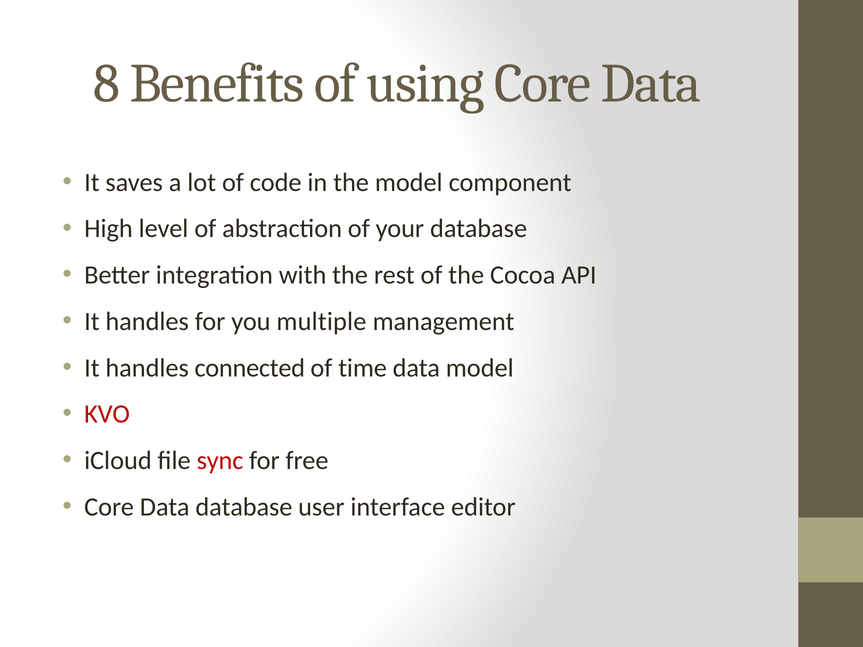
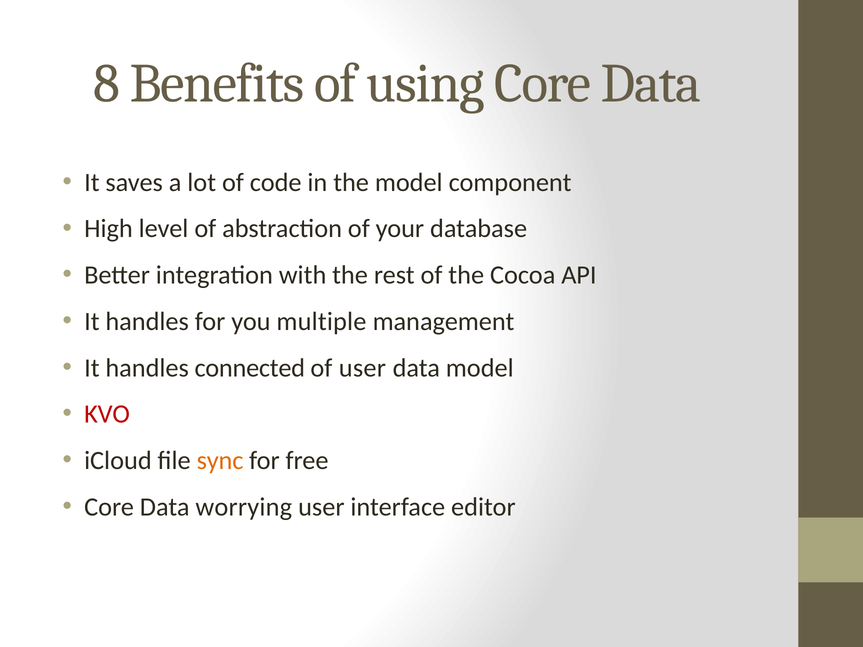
of time: time -> user (362, 368)
sync colour: red -> orange (220, 461)
Data database: database -> worrying (244, 507)
